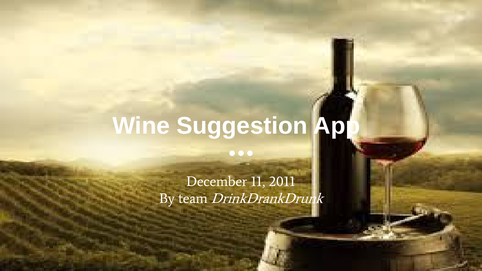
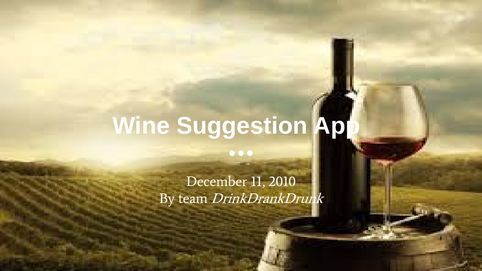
2011: 2011 -> 2010 (282, 182)
